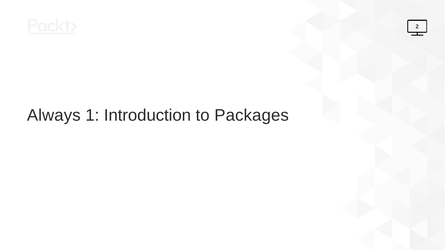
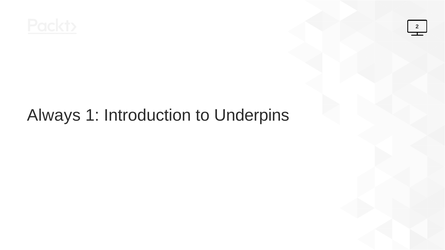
Packages: Packages -> Underpins (252, 116)
